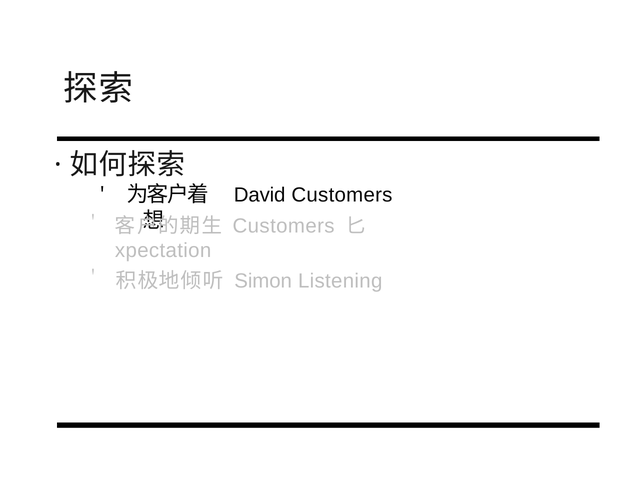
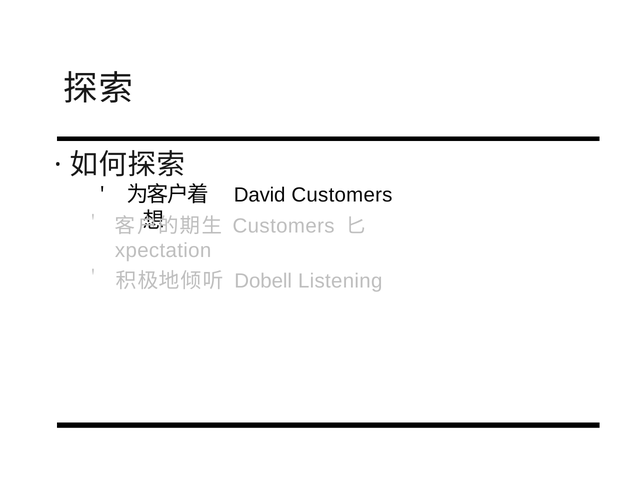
Simon: Simon -> Dobell (263, 281)
